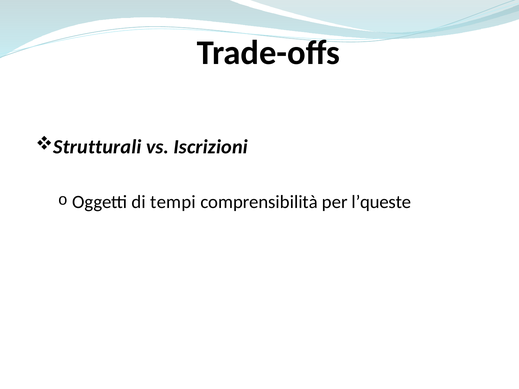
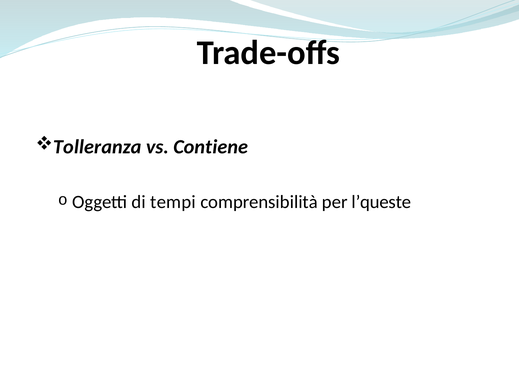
Strutturali: Strutturali -> Tolleranza (97, 147)
Iscrizioni: Iscrizioni -> Contiene (211, 147)
